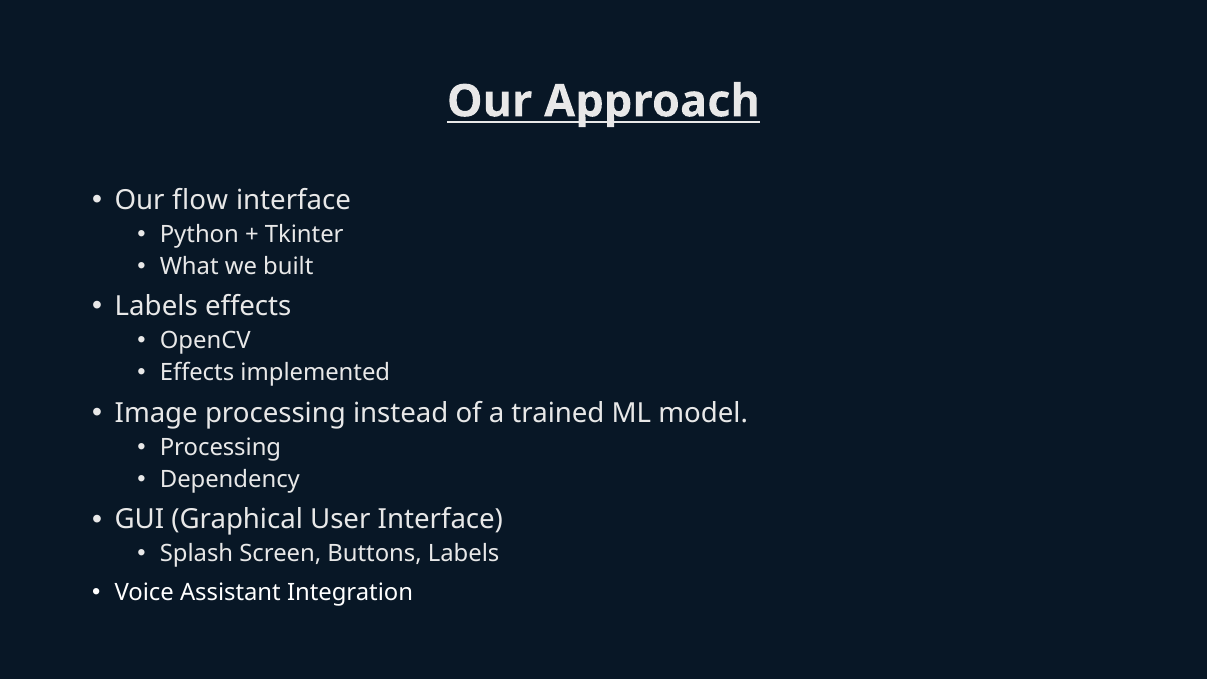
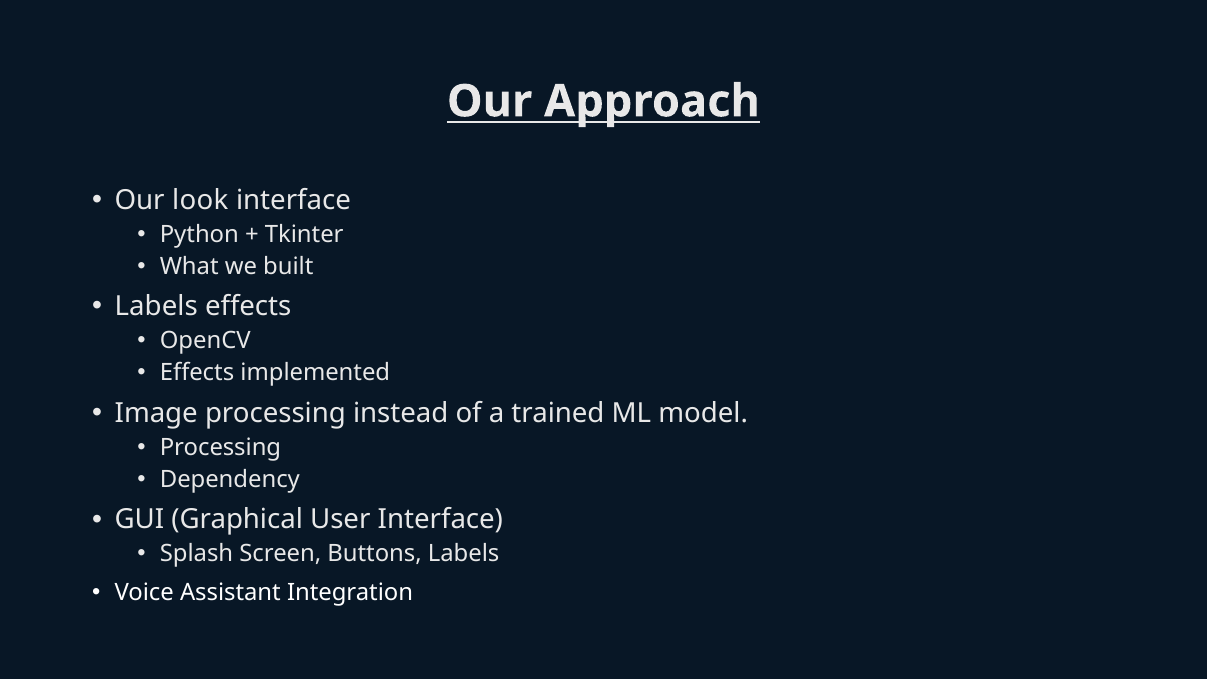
flow: flow -> look (200, 200)
